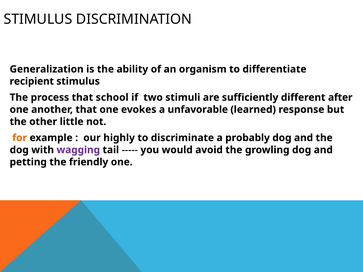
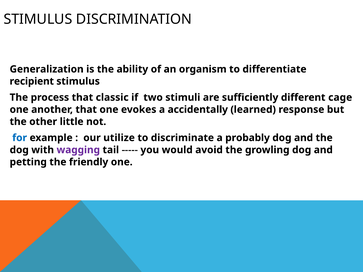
school: school -> classic (112, 98)
after: after -> cage (340, 98)
unfavorable: unfavorable -> accidentally (198, 110)
for colour: orange -> blue (20, 138)
highly: highly -> utilize (119, 138)
